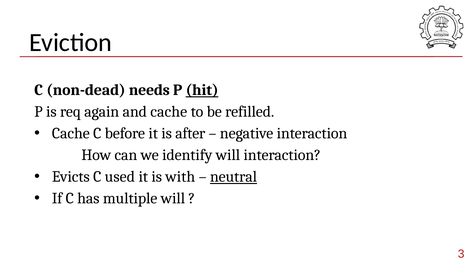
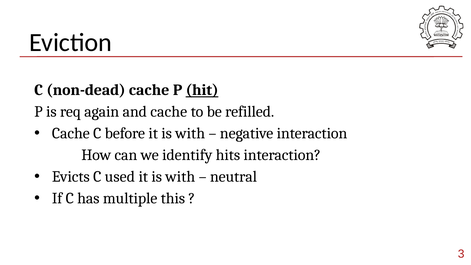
non-dead needs: needs -> cache (149, 90)
before it is after: after -> with (190, 133)
identify will: will -> hits (228, 155)
neutral underline: present -> none (233, 177)
multiple will: will -> this (173, 198)
